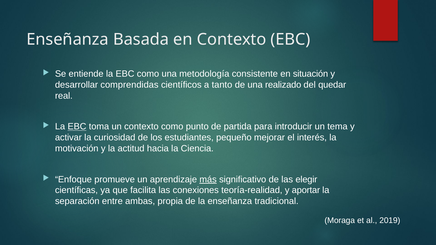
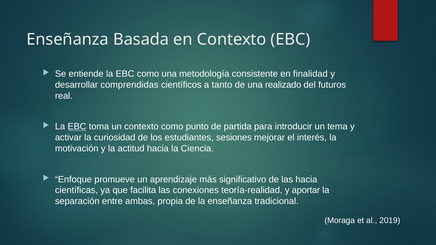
situación: situación -> finalidad (310, 74)
quedar: quedar -> futuros (332, 85)
pequeño: pequeño -> sesiones (234, 138)
más underline: present -> none (208, 180)
las elegir: elegir -> hacia (306, 180)
